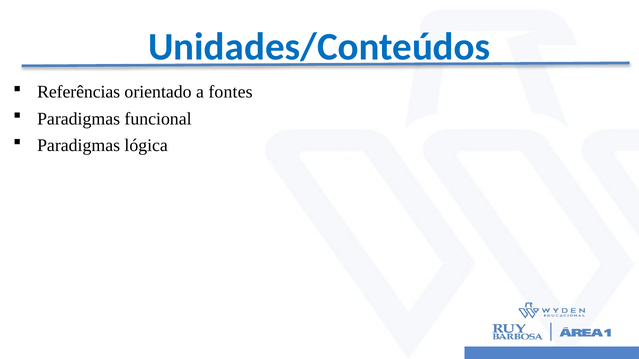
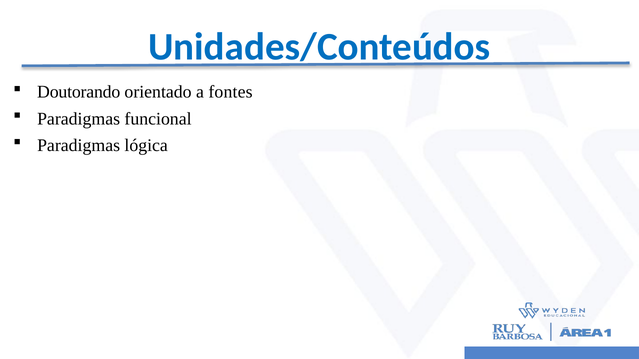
Referências: Referências -> Doutorando (79, 92)
